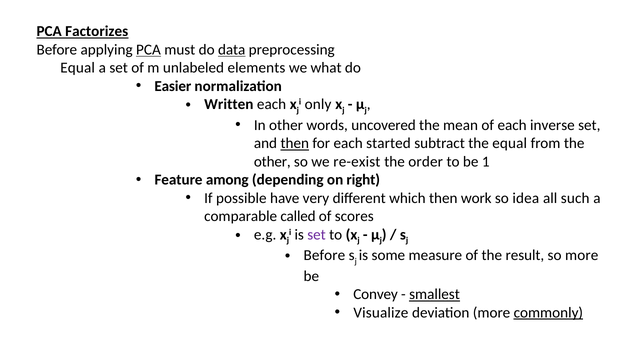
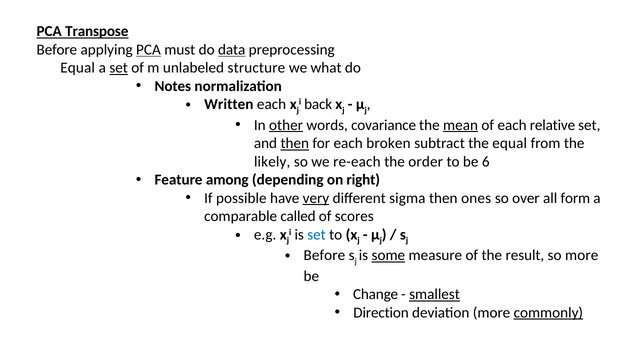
Factorizes: Factorizes -> Transpose (97, 31)
set underline: none -> present (119, 68)
elements: elements -> structure (256, 68)
Easier: Easier -> Notes (173, 86)
only: only -> back (318, 104)
other underline: none -> present (286, 125)
uncovered: uncovered -> covariance (384, 125)
mean underline: none -> present (461, 125)
inverse: inverse -> relative (553, 125)
started: started -> broken (388, 143)
other: other -> likely (272, 161)
re-exist: re-exist -> re-each (357, 161)
1: 1 -> 6 (486, 161)
very underline: none -> present (316, 198)
which: which -> sigma (407, 198)
work: work -> ones (476, 198)
idea: idea -> over (526, 198)
such: such -> form (575, 198)
set colour: purple -> blue (317, 234)
some underline: none -> present (388, 255)
Convey: Convey -> Change (376, 294)
Visualize: Visualize -> Direction (381, 312)
